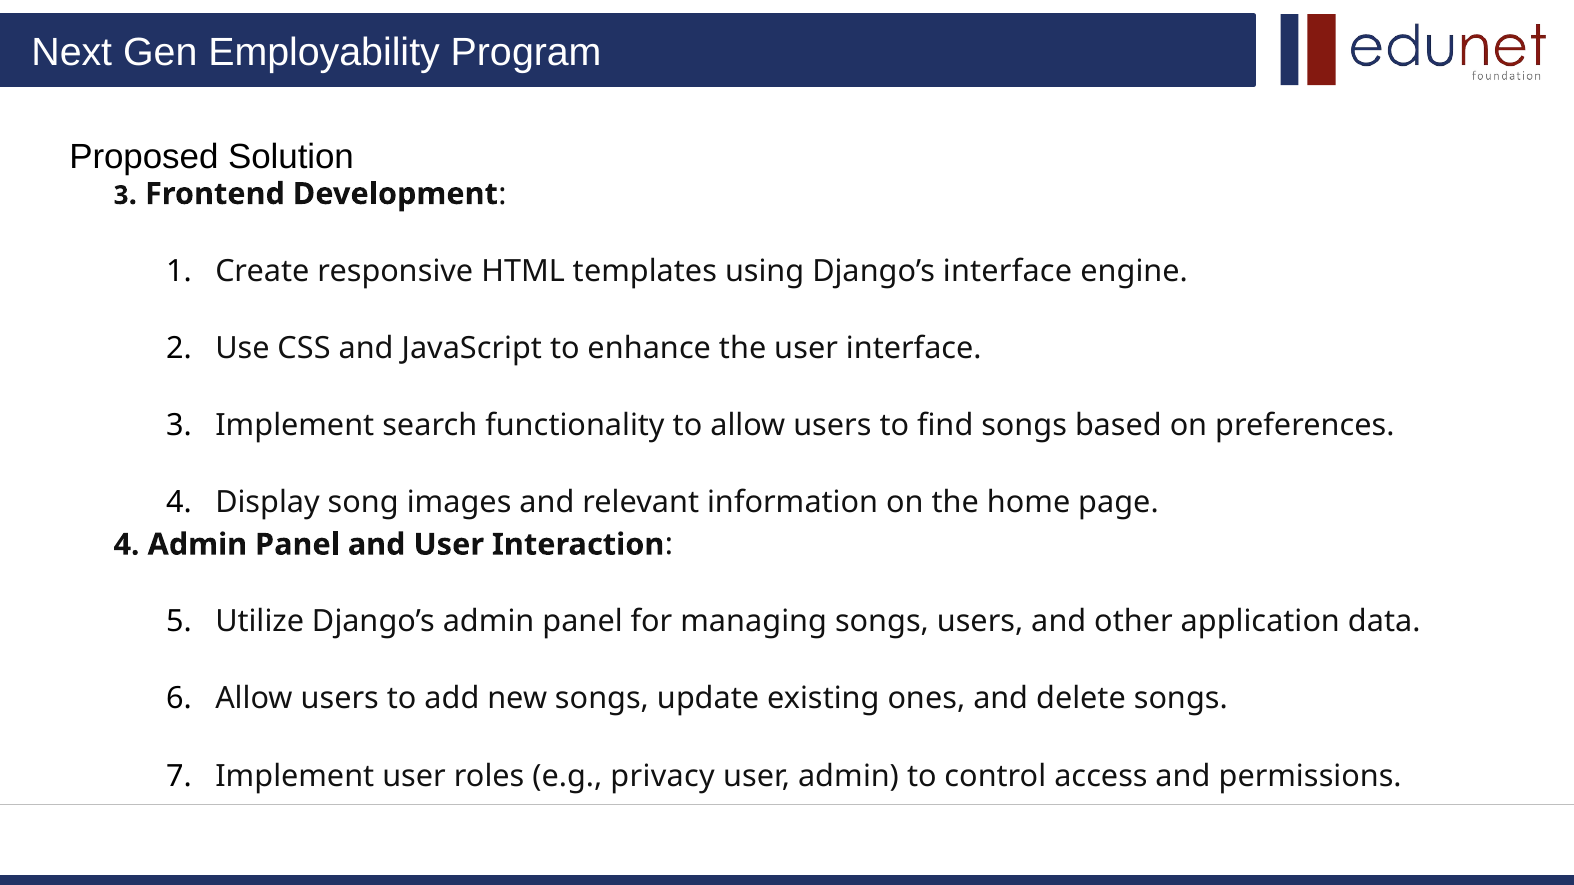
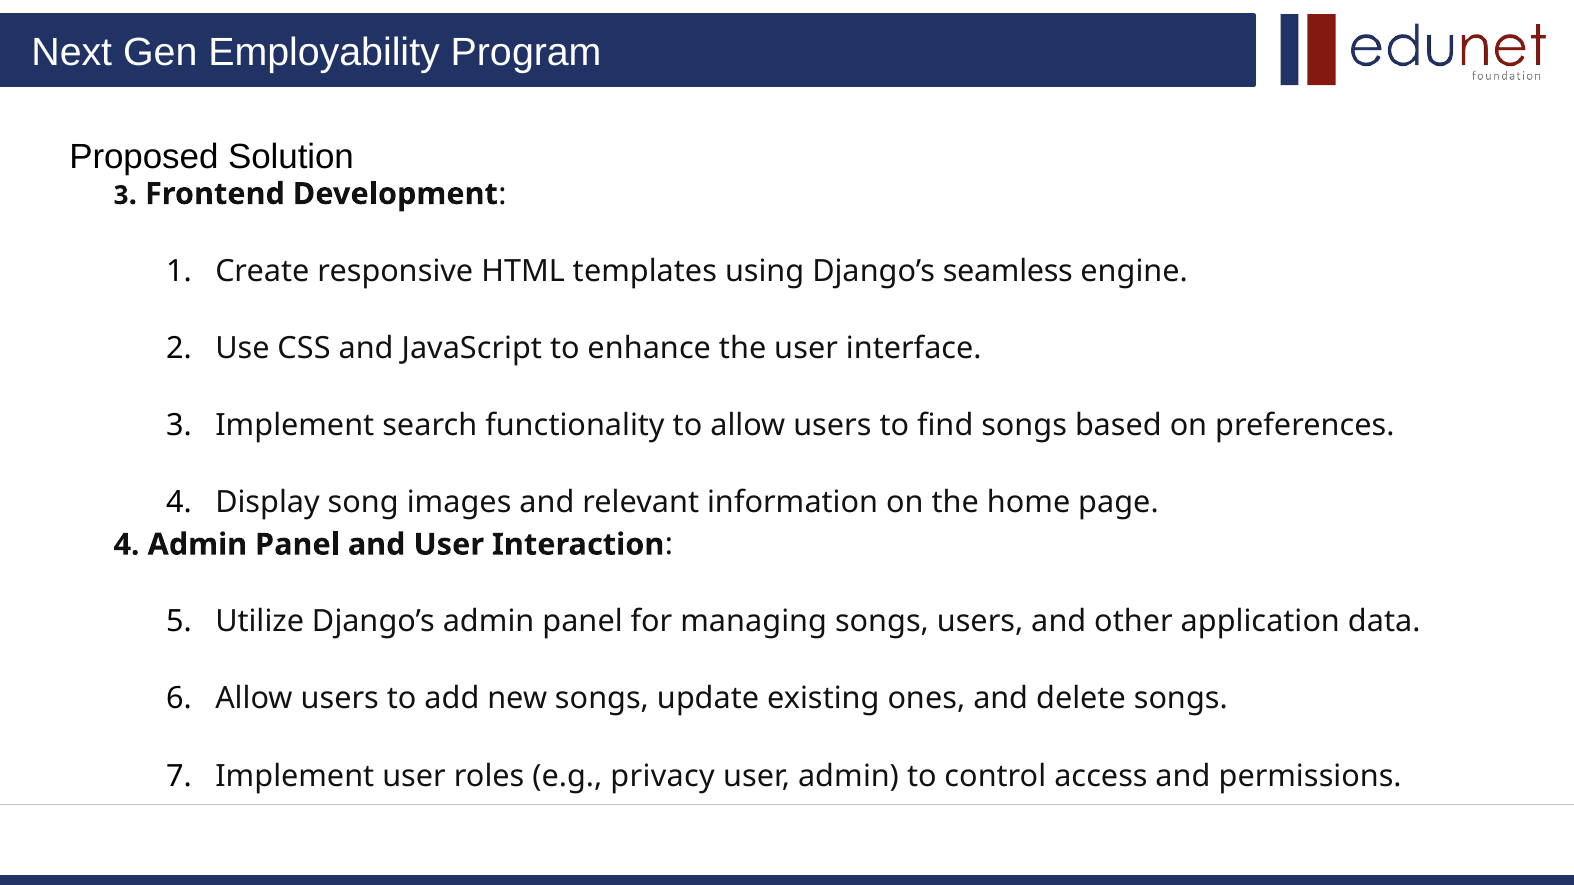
Django’s interface: interface -> seamless (1008, 271)
